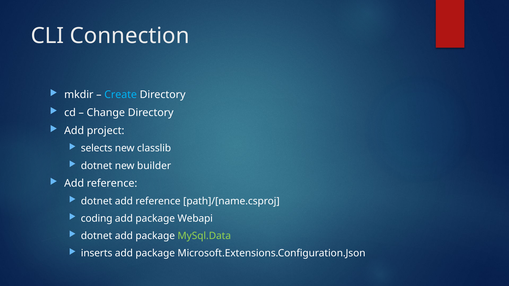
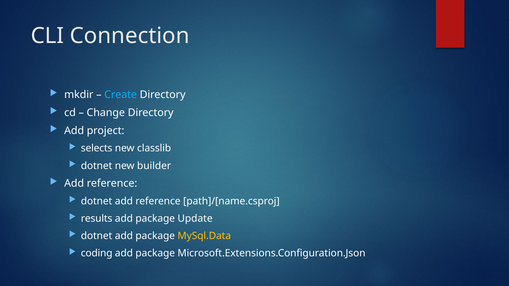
coding: coding -> results (97, 219)
Webapi: Webapi -> Update (195, 219)
MySql.Data colour: light green -> yellow (204, 236)
inserts: inserts -> coding (97, 253)
